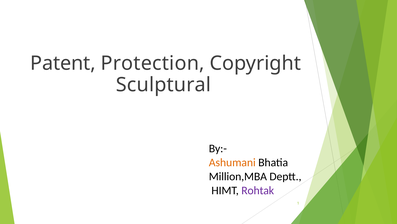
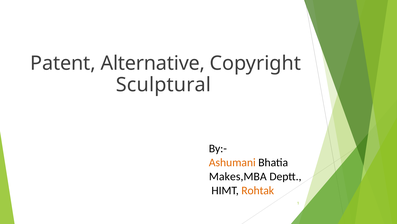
Protection: Protection -> Alternative (153, 63)
Million,MBA: Million,MBA -> Makes,MBA (238, 176)
Rohtak colour: purple -> orange (258, 190)
